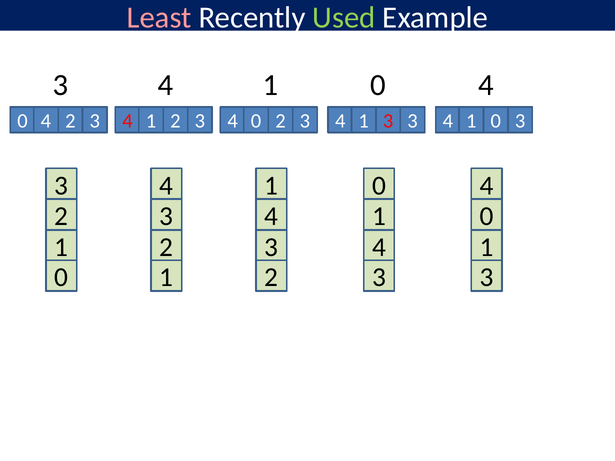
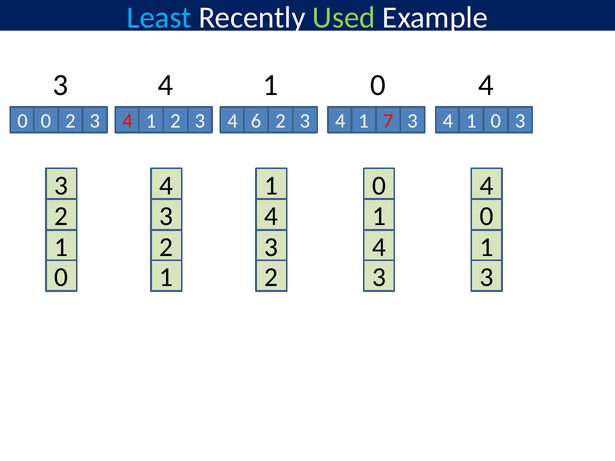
Least colour: pink -> light blue (159, 18)
4: 4 -> 0 (46, 121)
0: 0 -> 6 (256, 121)
4 1 3: 3 -> 7 (388, 121)
